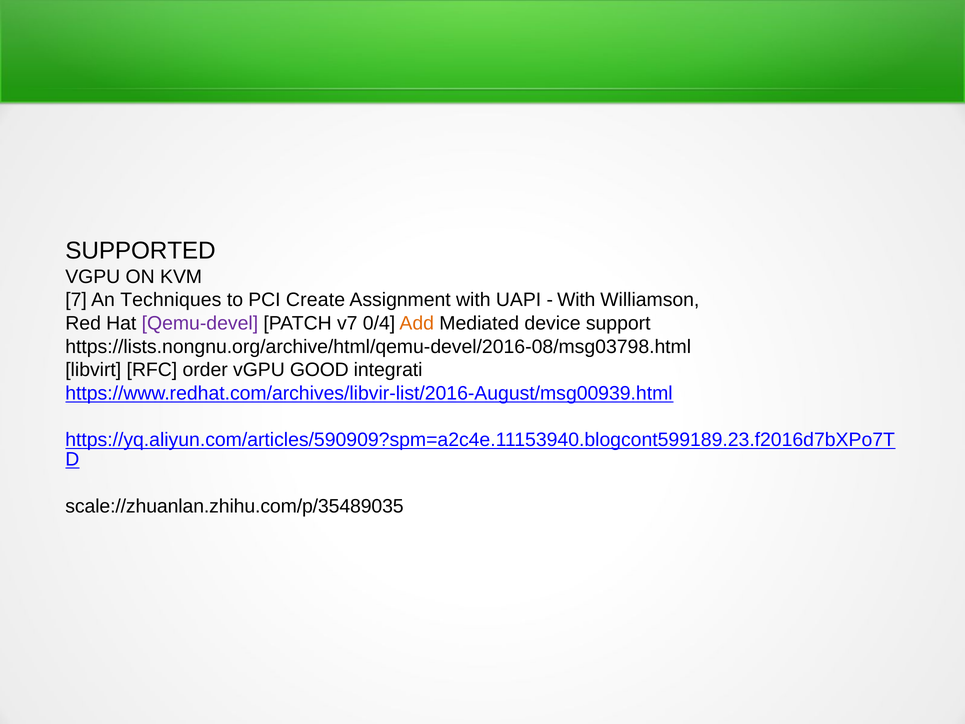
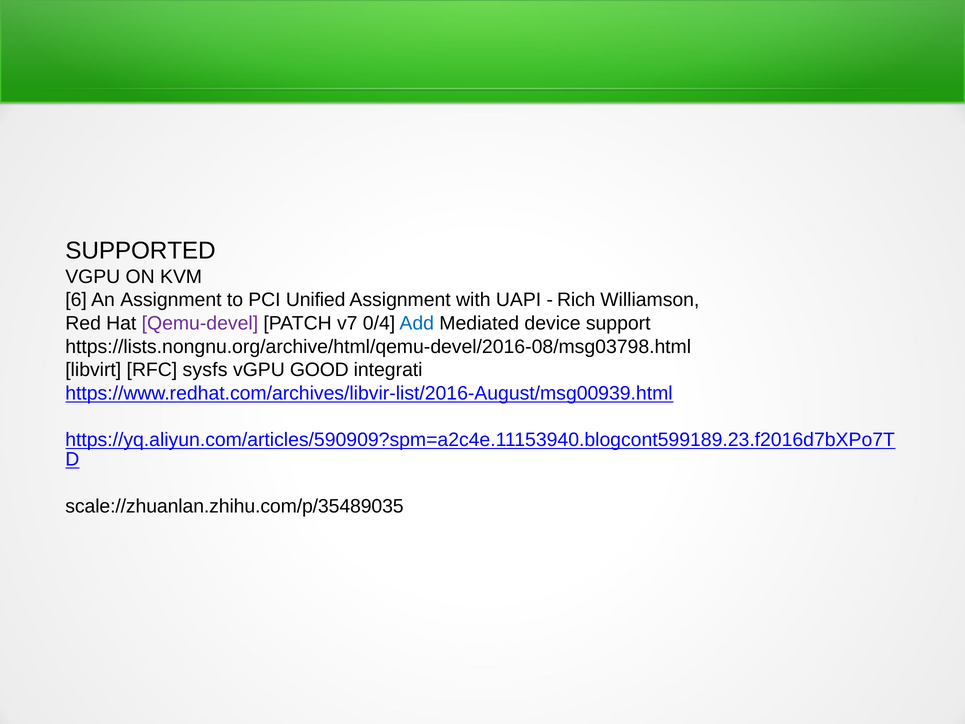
7: 7 -> 6 (76, 300)
An Techniques: Techniques -> Assignment (171, 300)
Create: Create -> Unified (316, 300)
With: With -> Rich (576, 300)
Add colour: orange -> blue (417, 323)
order: order -> sysfs (205, 370)
